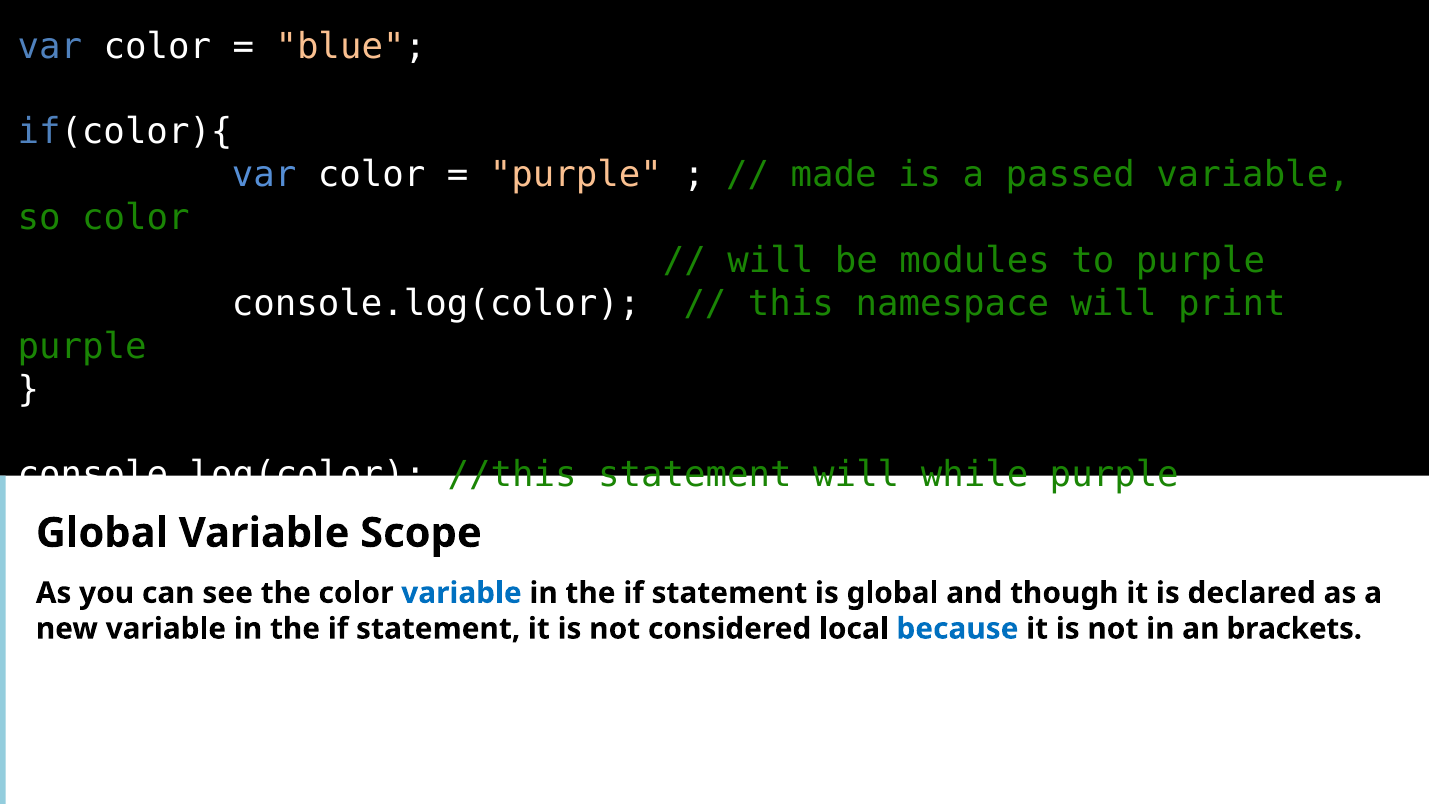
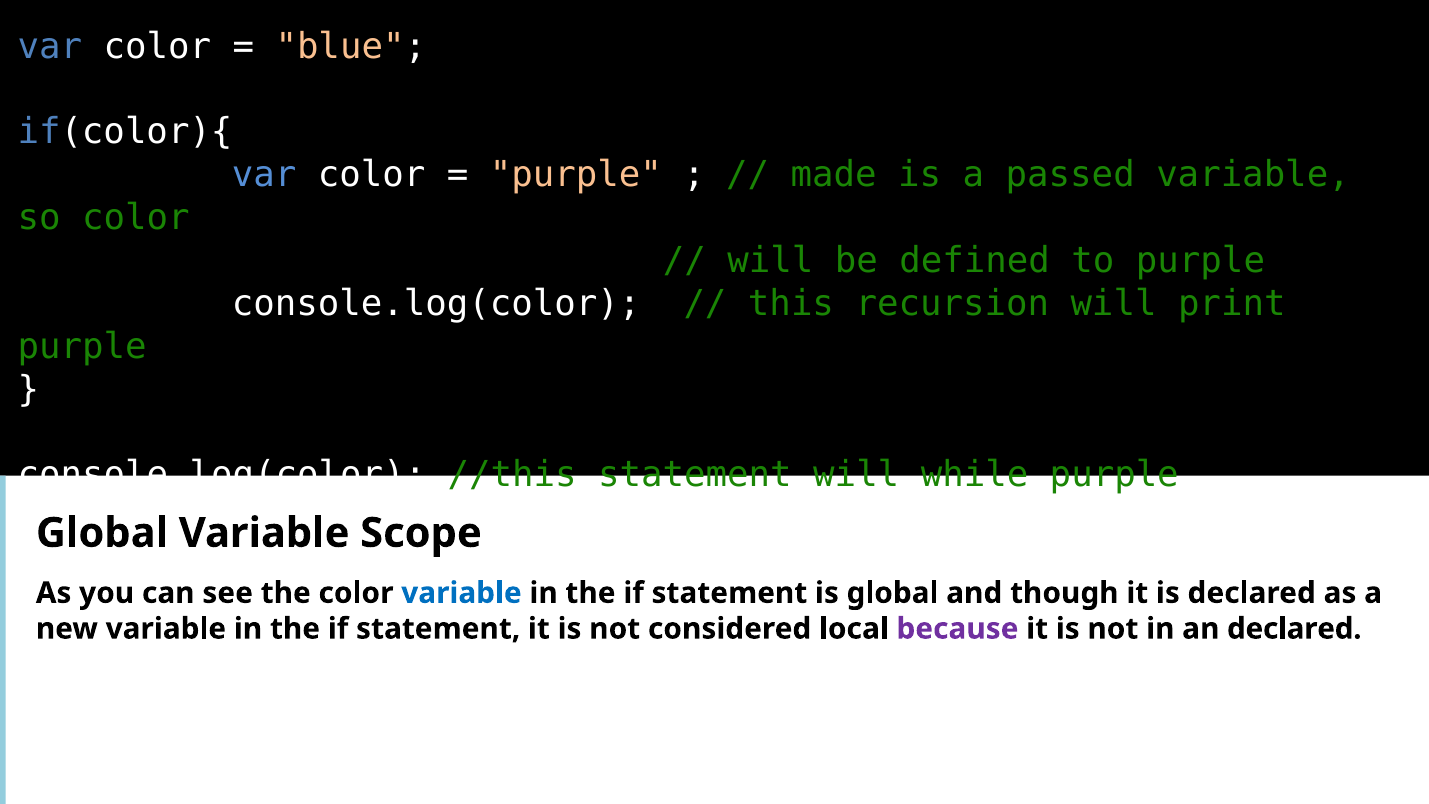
modules: modules -> defined (975, 261)
namespace: namespace -> recursion (952, 304)
because colour: blue -> purple (957, 629)
an brackets: brackets -> declared (1294, 629)
